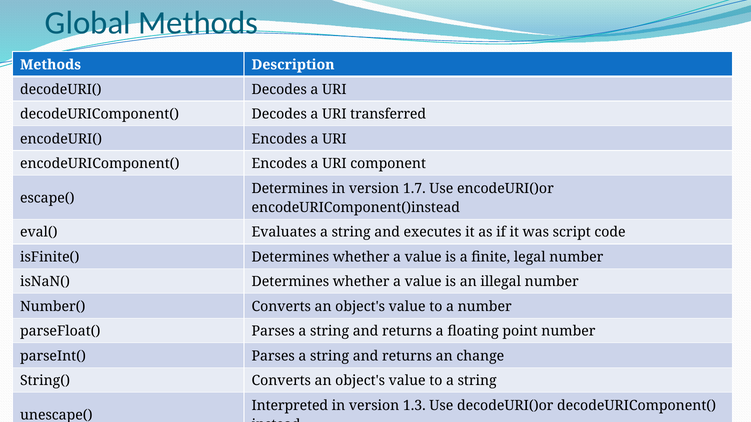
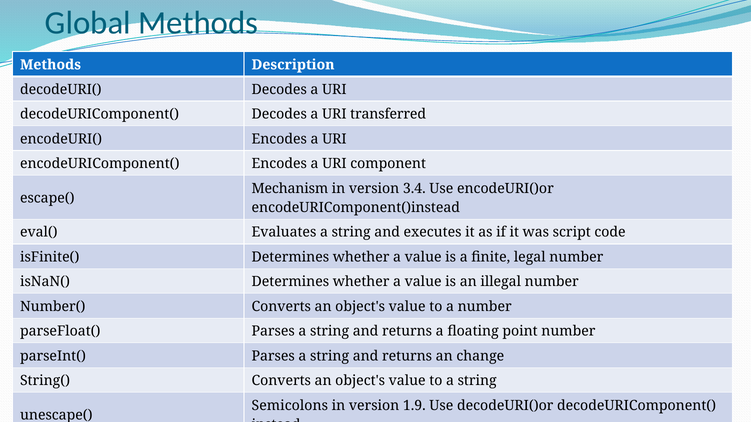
Determines: Determines -> Mechanism (290, 189)
1.7: 1.7 -> 3.4 (414, 189)
Interpreted: Interpreted -> Semicolons (290, 406)
1.3: 1.3 -> 1.9 (414, 406)
